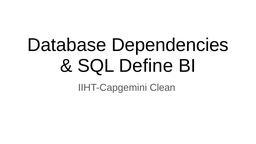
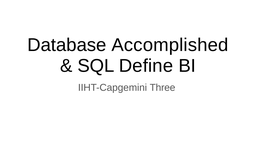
Dependencies: Dependencies -> Accomplished (170, 45)
Clean: Clean -> Three (163, 88)
